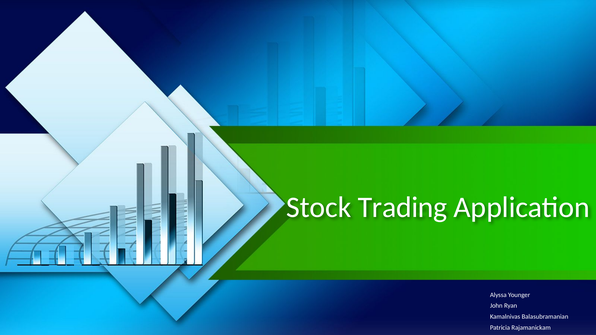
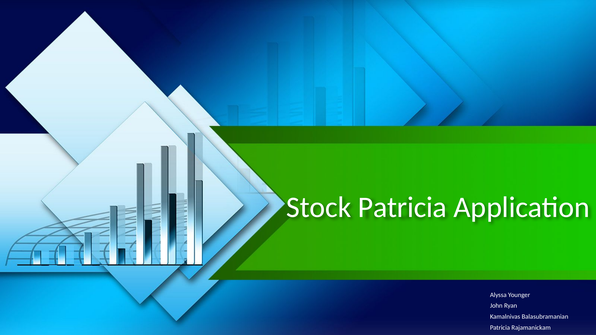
Stock Trading: Trading -> Patricia (402, 207)
